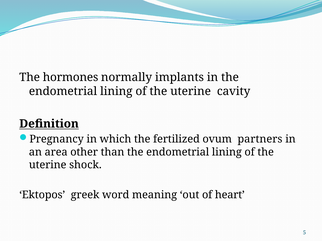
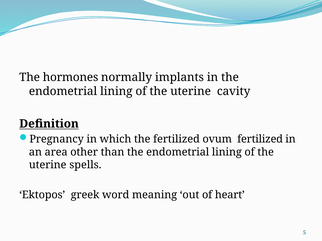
ovum partners: partners -> fertilized (260, 139)
shock: shock -> spells (85, 165)
